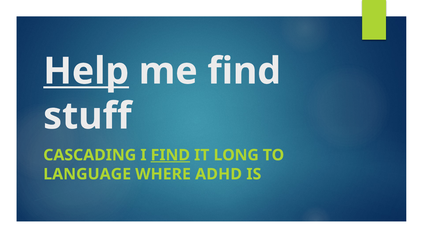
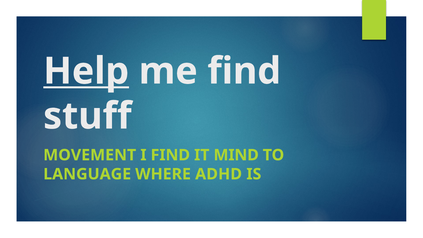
CASCADING: CASCADING -> MOVEMENT (90, 155)
FIND underline: present -> none (170, 155)
LONG: LONG -> MIND (236, 155)
